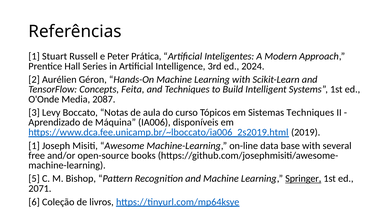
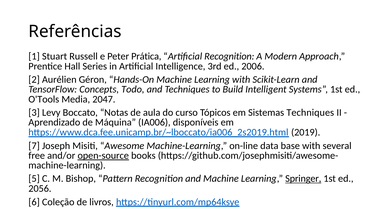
Artificial Inteligentes: Inteligentes -> Recognition (229, 56)
2024: 2024 -> 2006 (253, 66)
Feita: Feita -> Todo (133, 89)
O'Onde: O'Onde -> O'Tools (44, 99)
2087: 2087 -> 2047 (104, 99)
1: 1 -> 7 (34, 146)
open-source underline: none -> present (103, 155)
2071: 2071 -> 2056 (40, 188)
